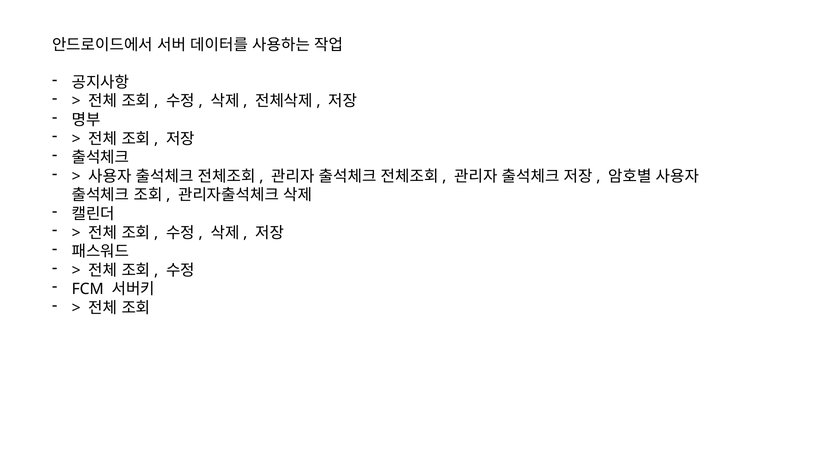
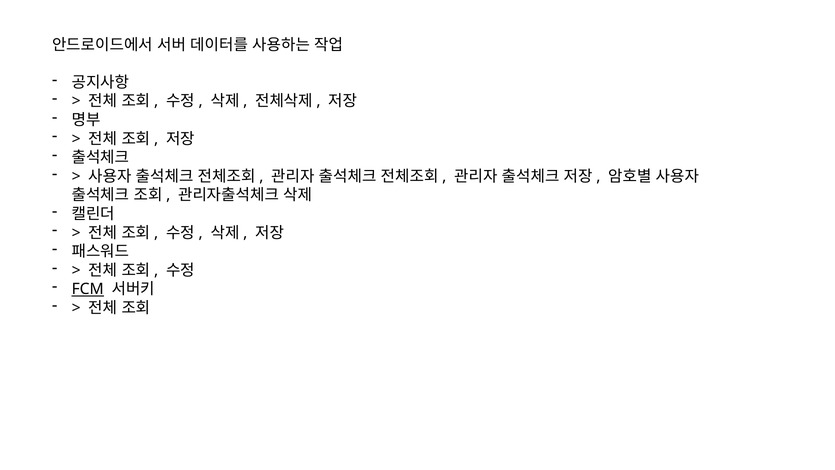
FCM underline: none -> present (88, 289)
